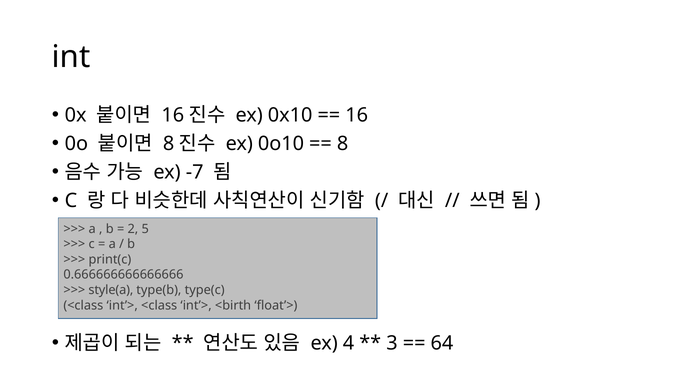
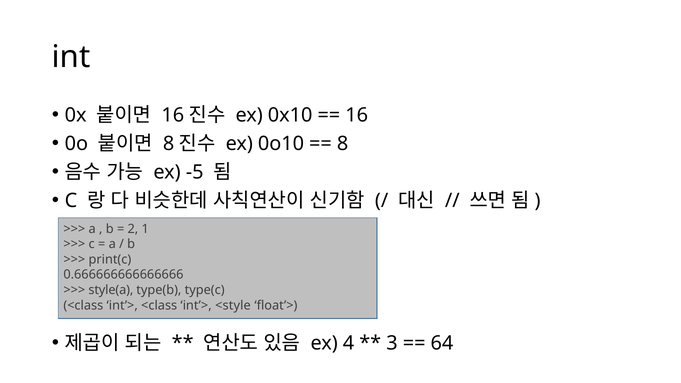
-7: -7 -> -5 (195, 172)
5: 5 -> 1 (145, 229)
<birth: <birth -> <style (233, 305)
